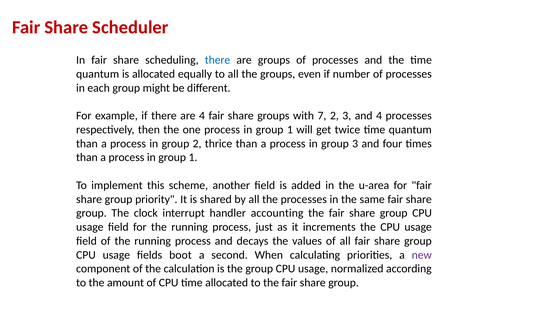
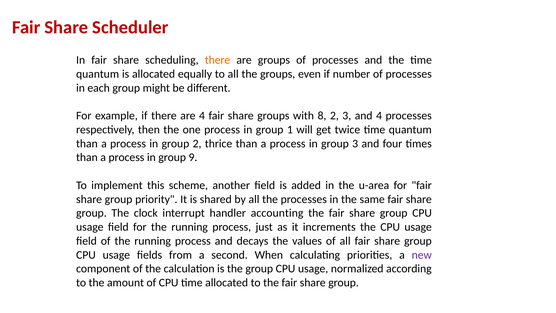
there colour: blue -> orange (218, 60)
7: 7 -> 8 (322, 116)
1: 1 -> 9 (193, 157)
boot: boot -> from (181, 255)
